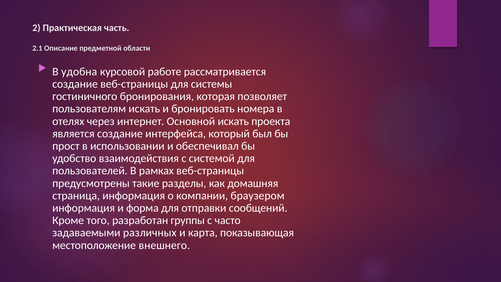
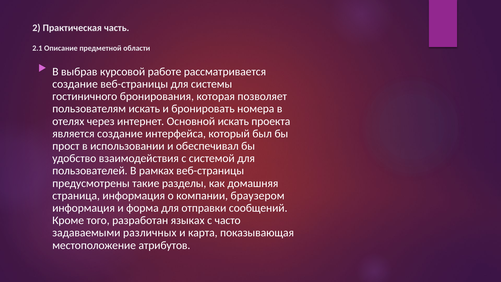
удобна: удобна -> выбрав (79, 72)
группы: группы -> языках (188, 220)
внешнего: внешнего -> атрибутов (164, 245)
